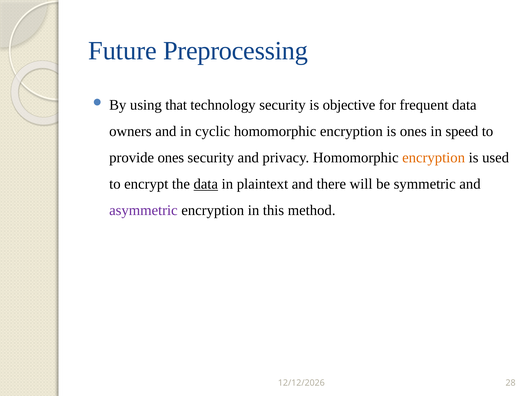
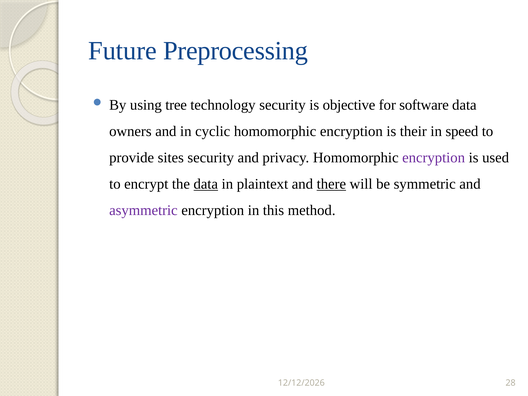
that: that -> tree (176, 105)
frequent: frequent -> software (424, 105)
is ones: ones -> their (413, 131)
provide ones: ones -> sites (171, 158)
encryption colour: orange -> purple (434, 158)
there underline: none -> present (331, 184)
